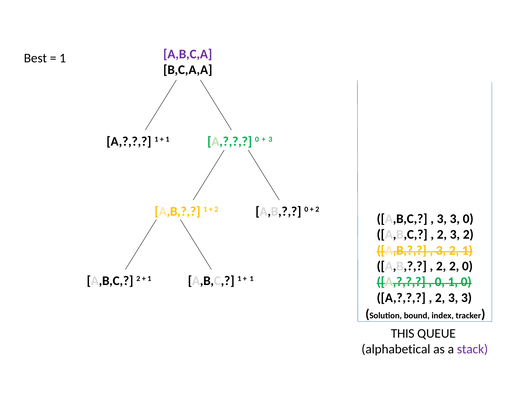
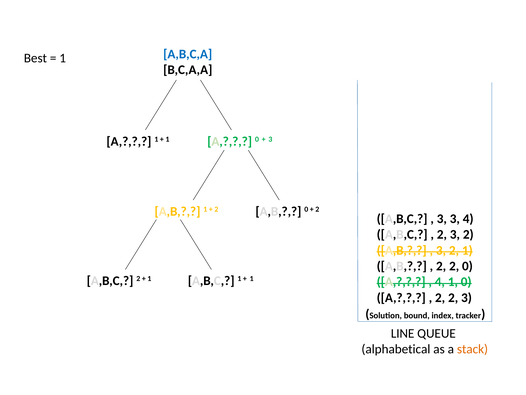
A,B,C,A colour: purple -> blue (188, 54)
3 0: 0 -> 4 (468, 218)
0: 0 -> 4 (440, 282)
3: 3 -> 2 (453, 297)
THIS: THIS -> LINE (403, 333)
stack colour: purple -> orange (473, 349)
